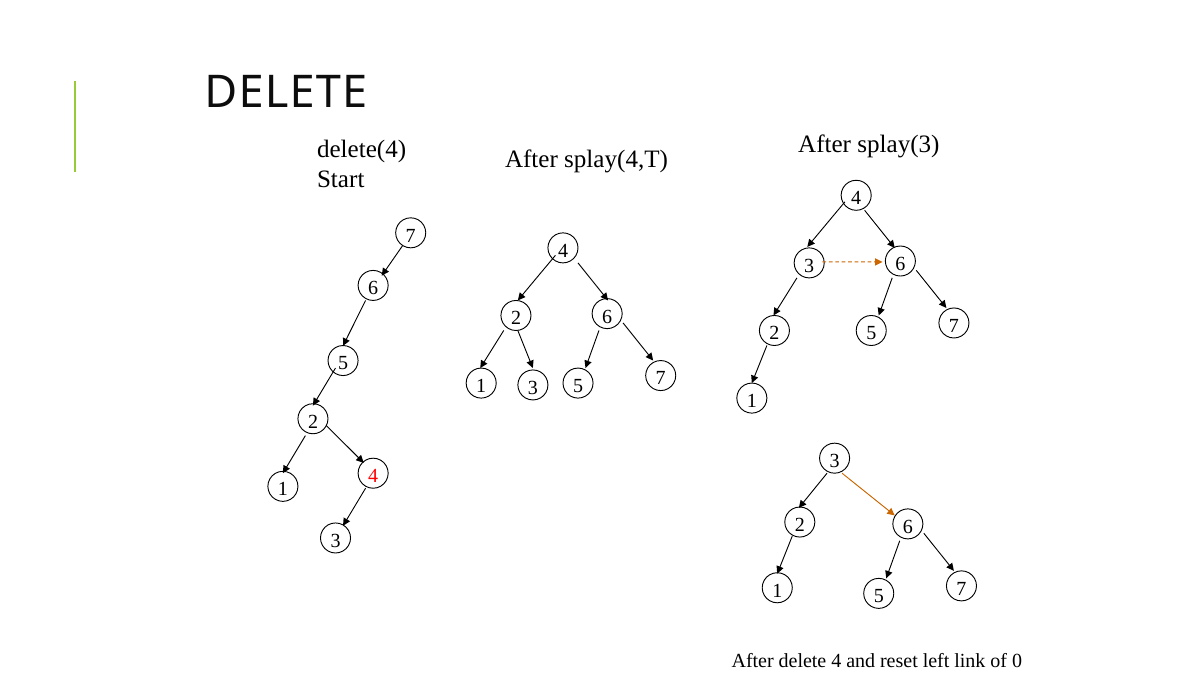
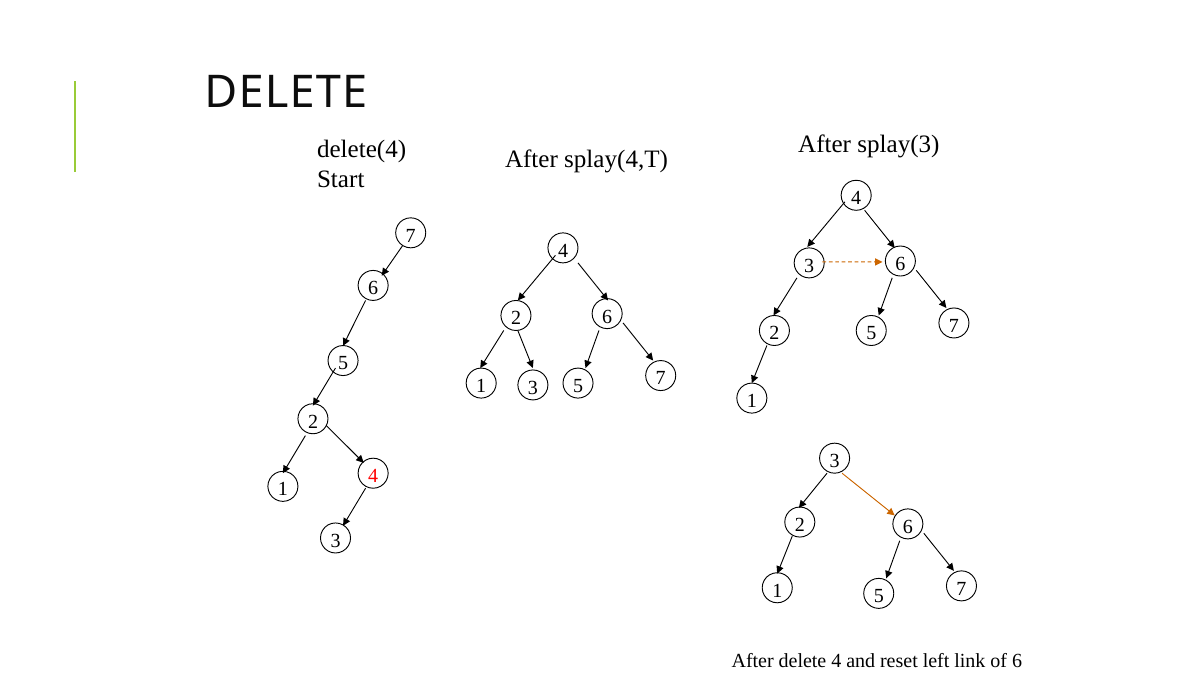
of 0: 0 -> 6 (1017, 661)
